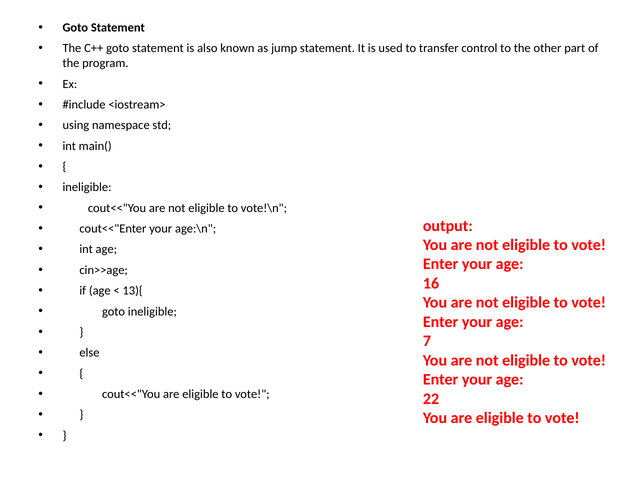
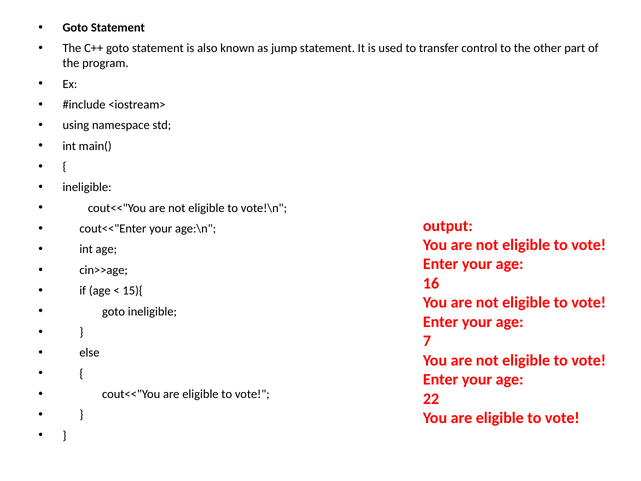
13){: 13){ -> 15){ (133, 291)
